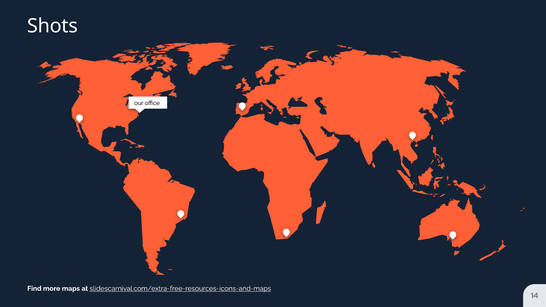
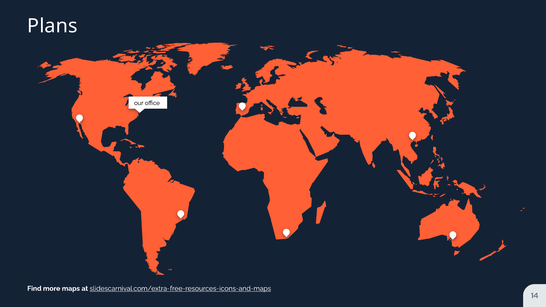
Shots: Shots -> Plans (52, 26)
